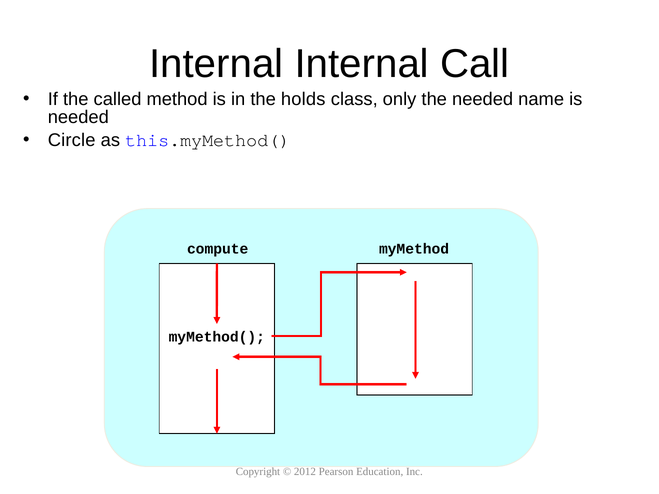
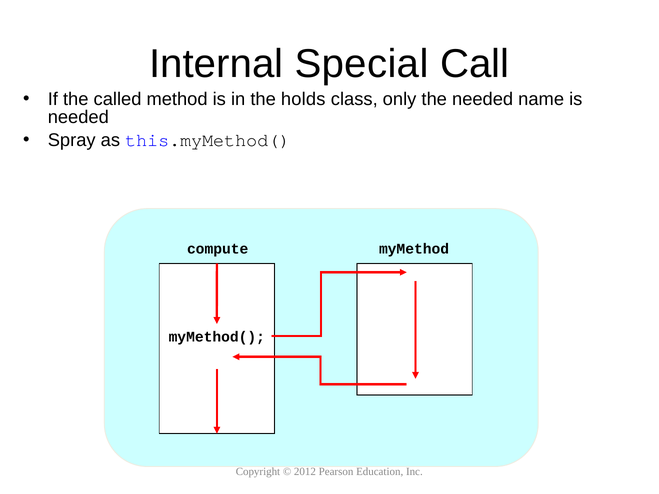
Internal Internal: Internal -> Special (362, 64)
Circle: Circle -> Spray (72, 140)
